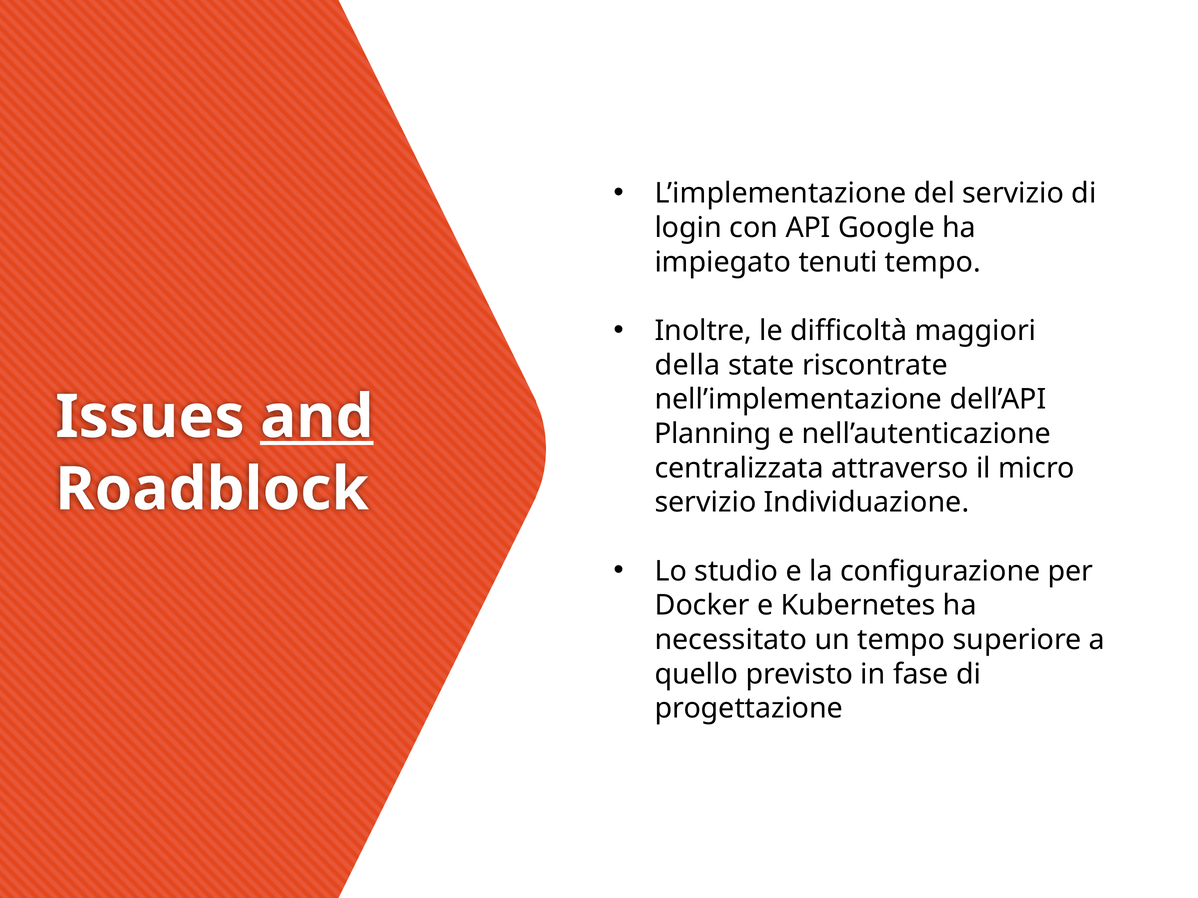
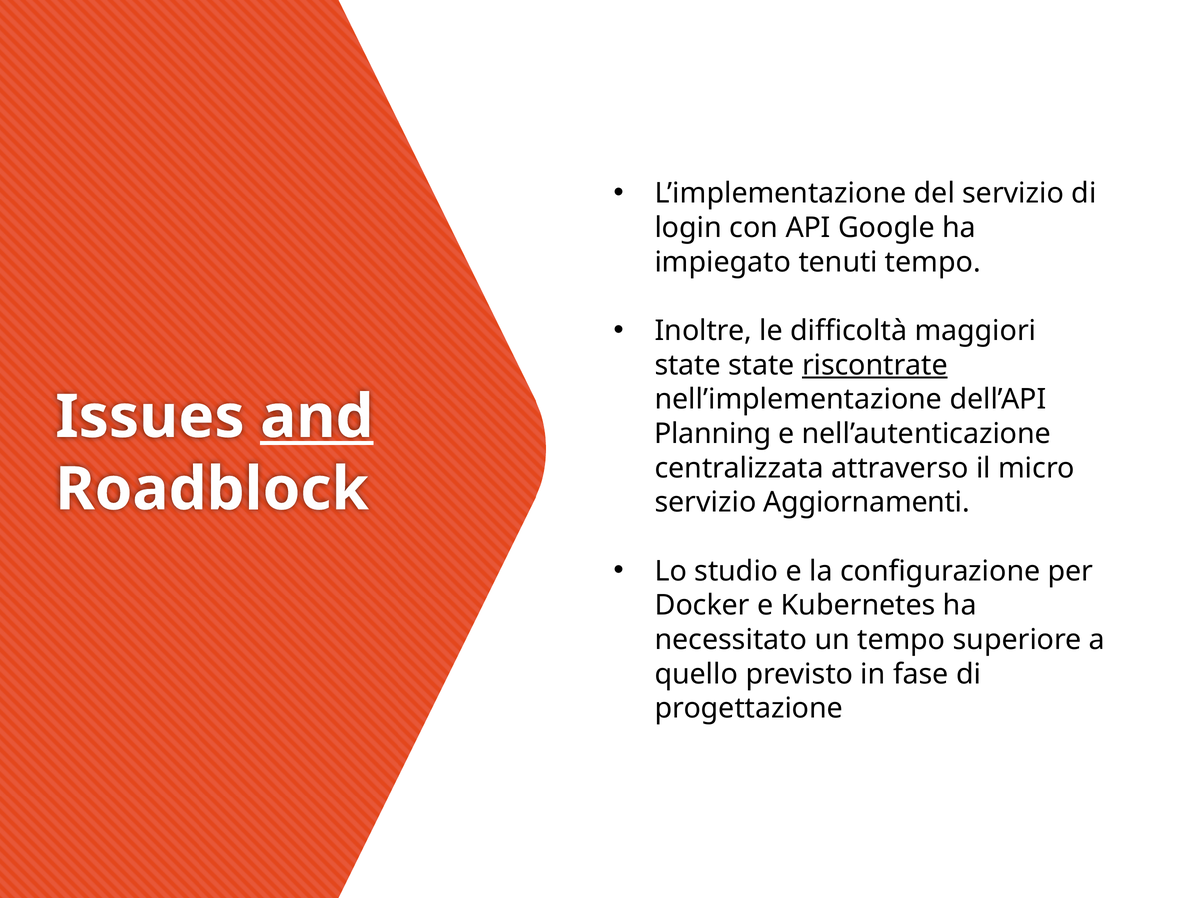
della: della -> state (688, 365)
riscontrate underline: none -> present (875, 365)
Individuazione: Individuazione -> Aggiornamenti (867, 503)
